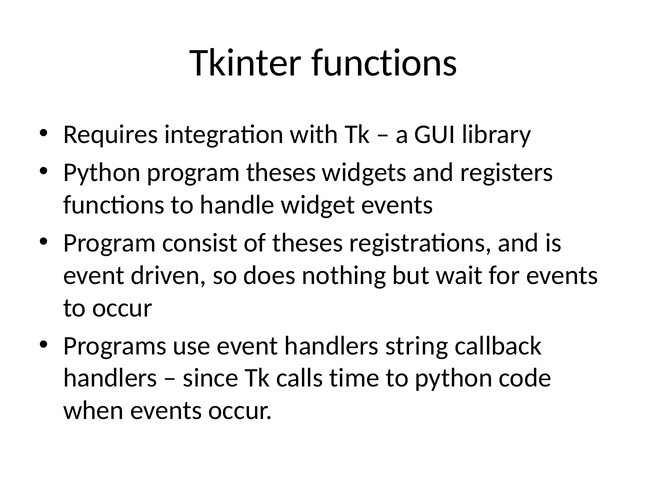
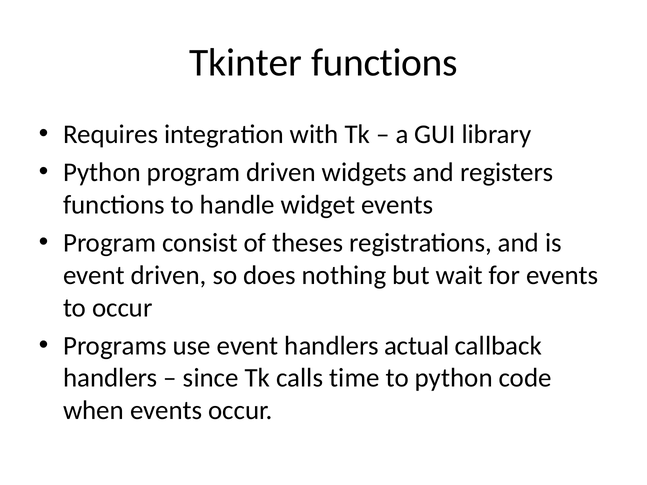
program theses: theses -> driven (281, 173)
string: string -> actual (417, 346)
